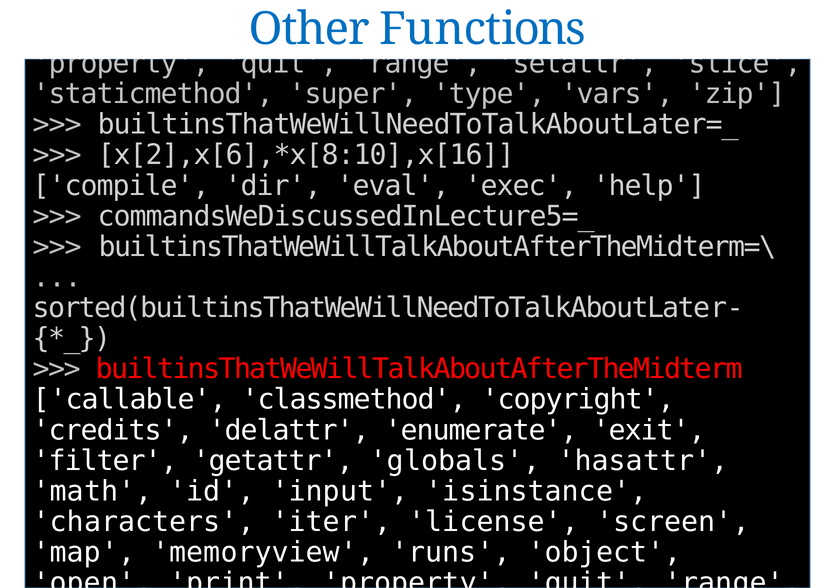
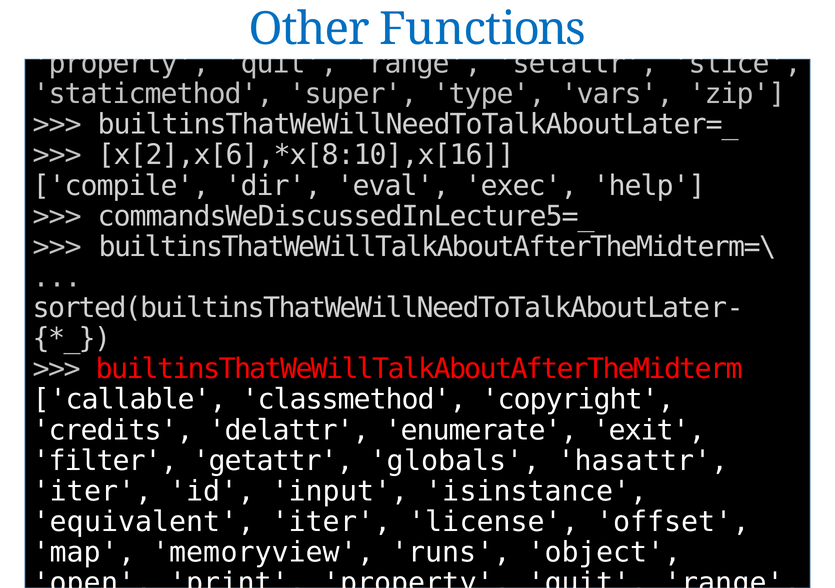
math: math -> iter (93, 492)
characters: characters -> equivalent (144, 522)
screen: screen -> offset (673, 522)
